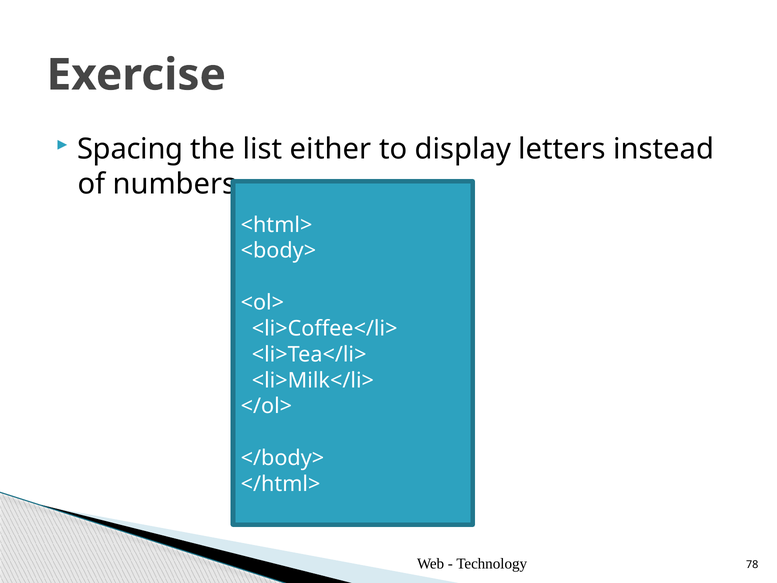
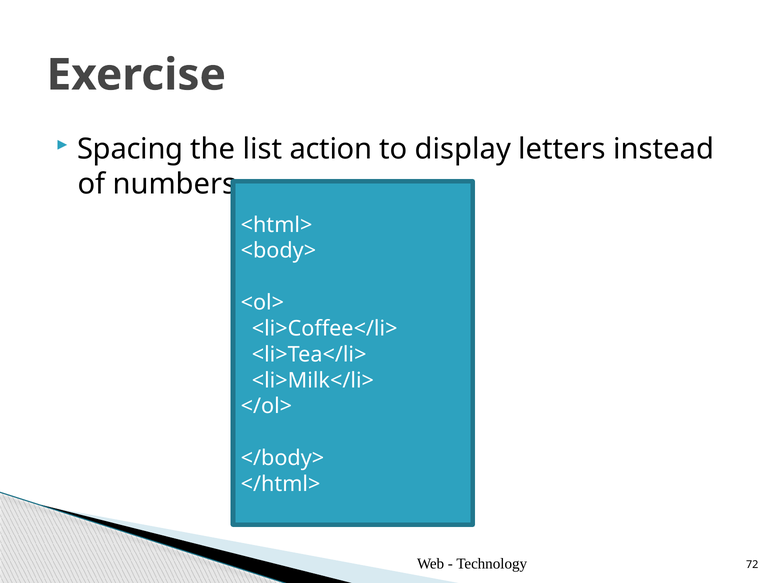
either: either -> action (331, 149)
78: 78 -> 72 (752, 564)
